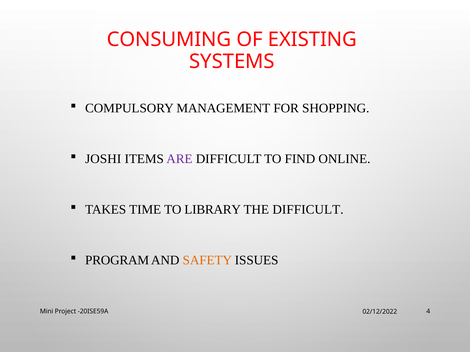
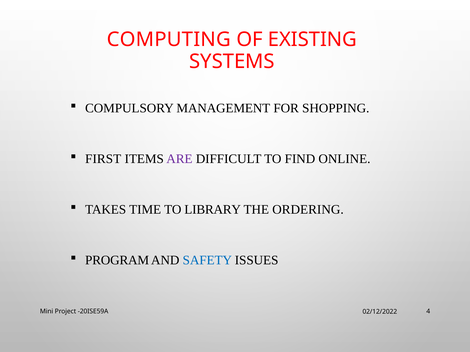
CONSUMING: CONSUMING -> COMPUTING (169, 40)
JOSHI: JOSHI -> FIRST (103, 159)
THE DIFFICULT: DIFFICULT -> ORDERING (308, 210)
SAFETY colour: orange -> blue (207, 261)
